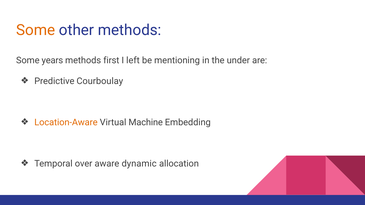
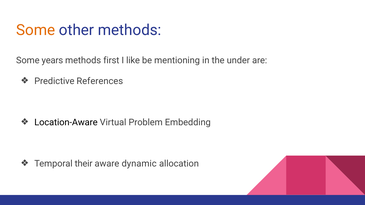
left: left -> like (133, 60)
Courboulay: Courboulay -> References (100, 81)
Location-Aware colour: orange -> black (66, 123)
Machine: Machine -> Problem (146, 123)
over: over -> their (84, 164)
